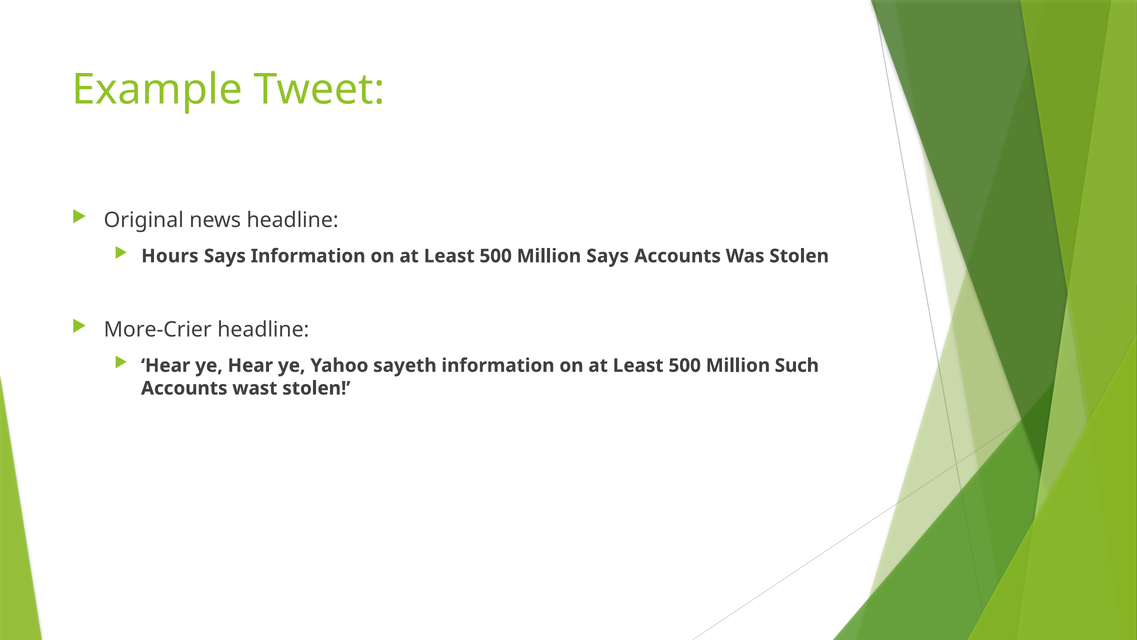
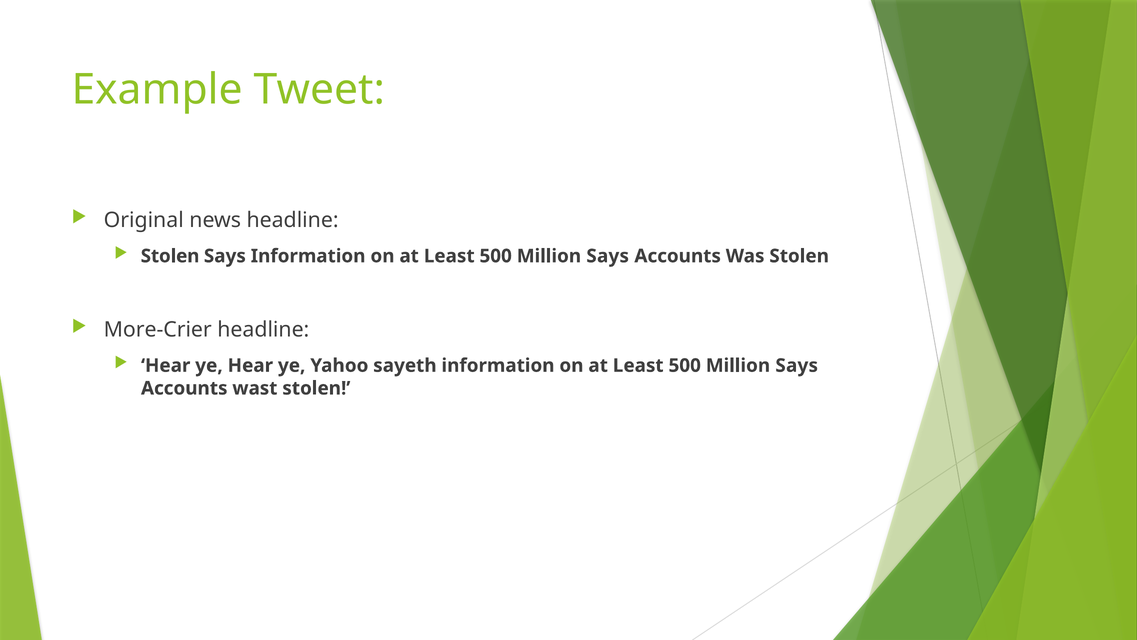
Hours: Hours -> Stolen (170, 256)
Such: Such -> Says (797, 365)
